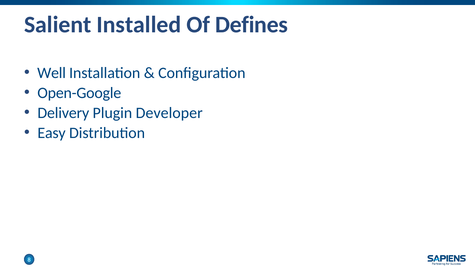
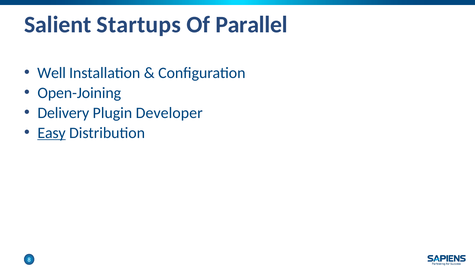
Installed: Installed -> Startups (139, 25)
Defines: Defines -> Parallel (251, 25)
Open-Google: Open-Google -> Open-Joining (79, 93)
Easy underline: none -> present (52, 133)
